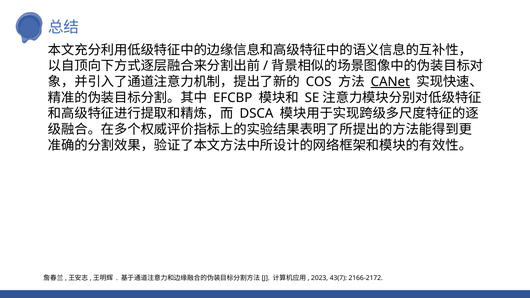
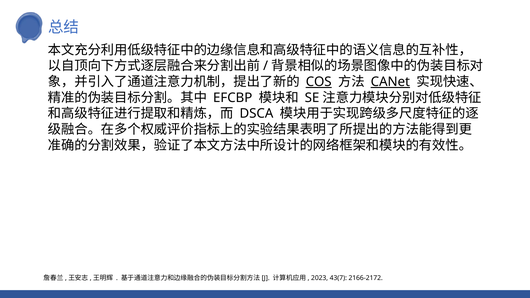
COS underline: none -> present (319, 82)
